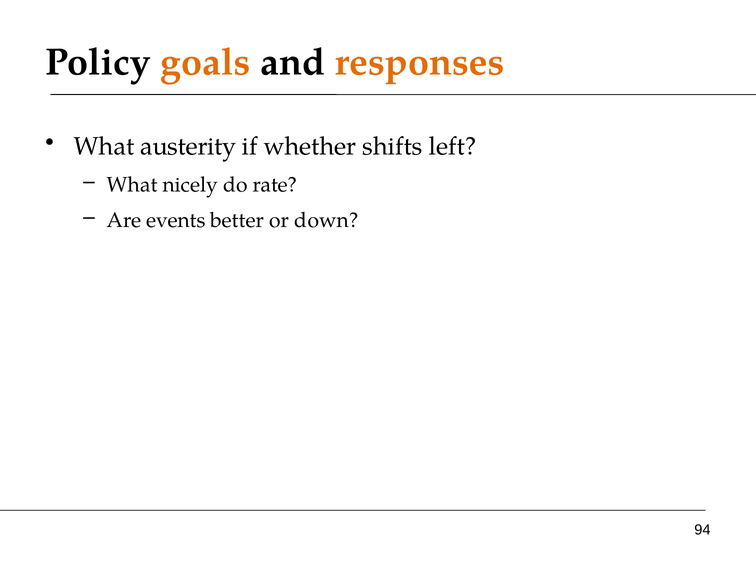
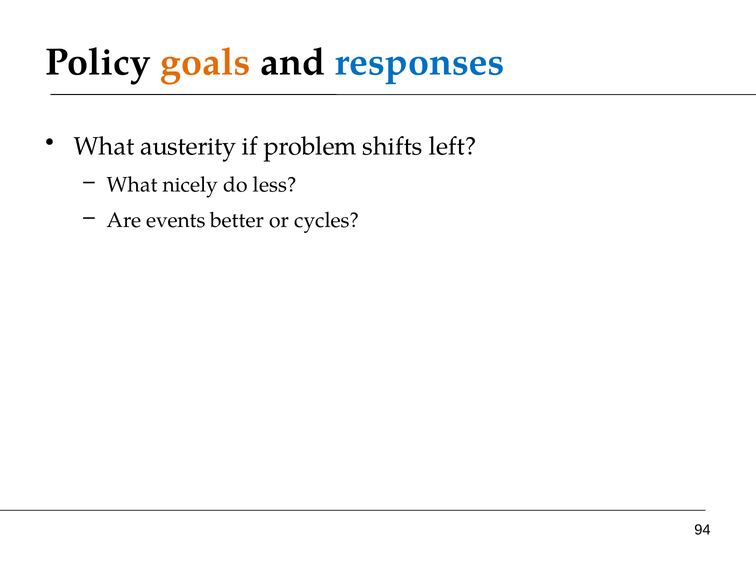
responses colour: orange -> blue (420, 62)
whether: whether -> problem (310, 147)
rate: rate -> less (275, 185)
down: down -> cycles (327, 220)
